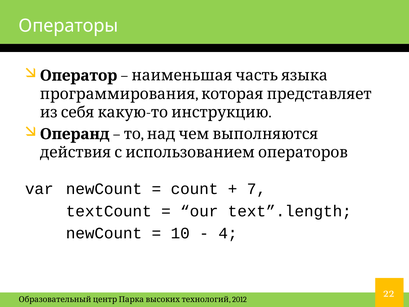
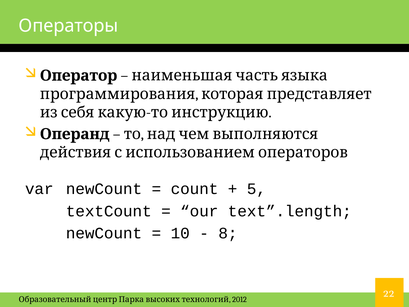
7: 7 -> 5 (256, 189)
4: 4 -> 8 (228, 233)
